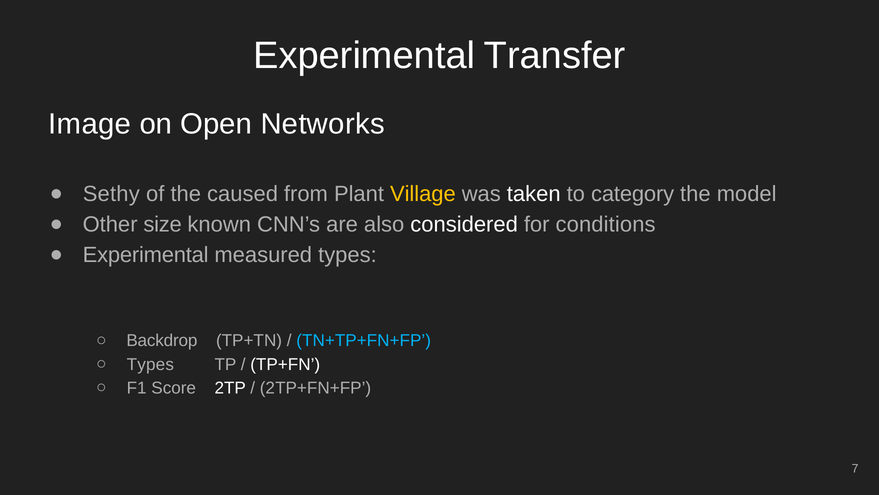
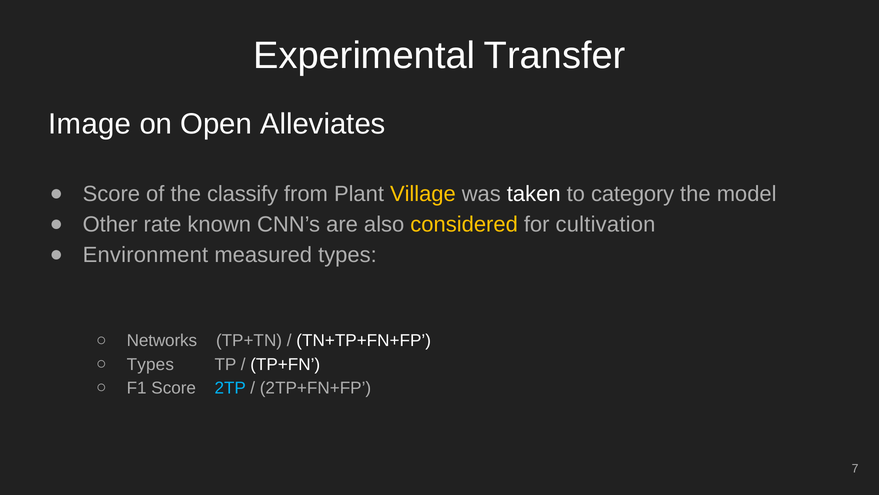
Networks: Networks -> Alleviates (323, 124)
Sethy: Sethy -> Score (111, 194)
caused: caused -> classify (243, 194)
size: size -> rate (163, 224)
considered colour: white -> yellow (464, 224)
conditions: conditions -> cultivation (606, 224)
Experimental: Experimental -> Environment (145, 255)
Backdrop: Backdrop -> Networks (162, 340)
TN+TP+FN+FP colour: light blue -> white (364, 340)
2TP colour: white -> light blue (230, 388)
